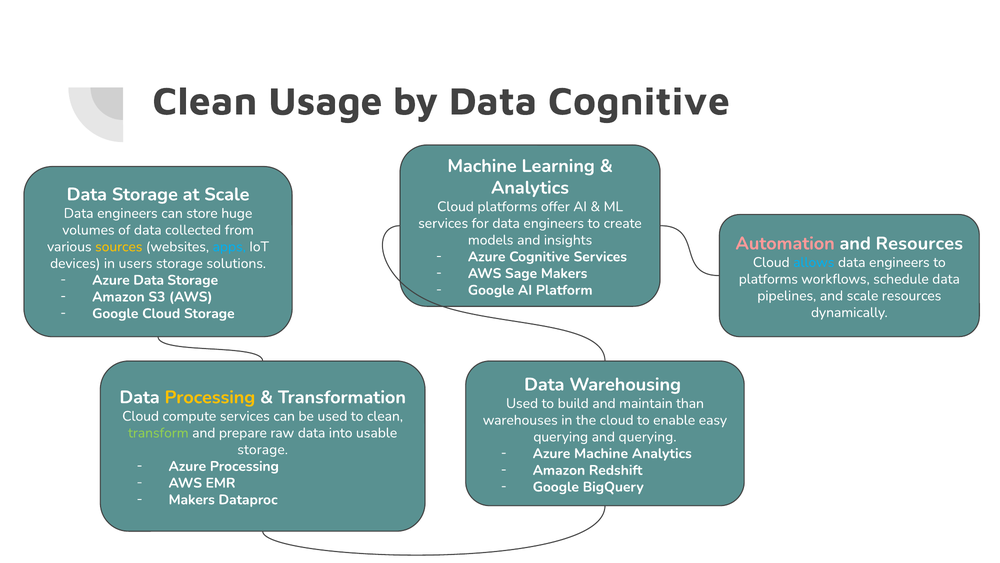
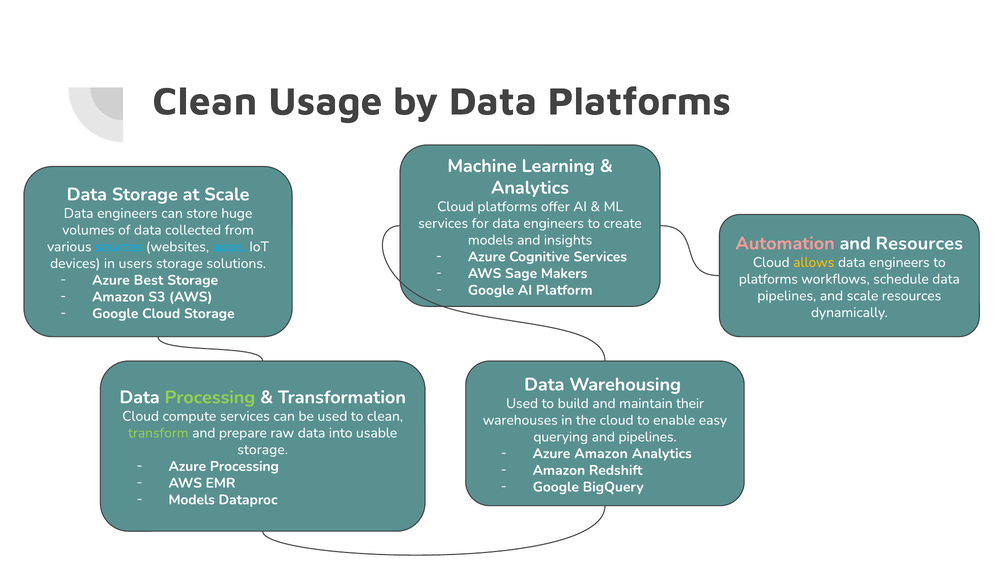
Data Cognitive: Cognitive -> Platforms (639, 101)
sources colour: yellow -> light blue (119, 246)
allows colour: light blue -> yellow (814, 262)
Azure Data: Data -> Best (149, 280)
Processing colour: yellow -> light green (210, 397)
than: than -> their (690, 403)
and querying: querying -> pipelines (648, 436)
Azure Machine: Machine -> Amazon (601, 453)
Makers: Makers -> Models (192, 499)
